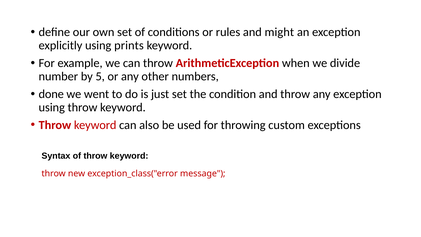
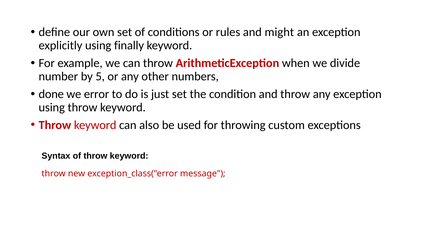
prints: prints -> finally (129, 45)
went: went -> error (97, 94)
